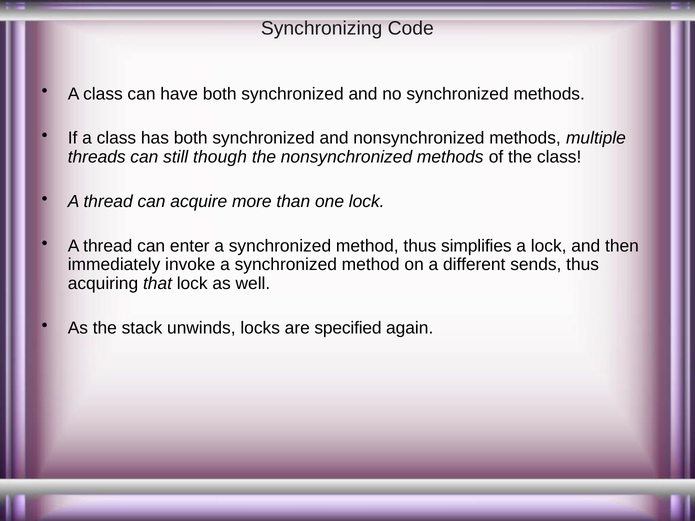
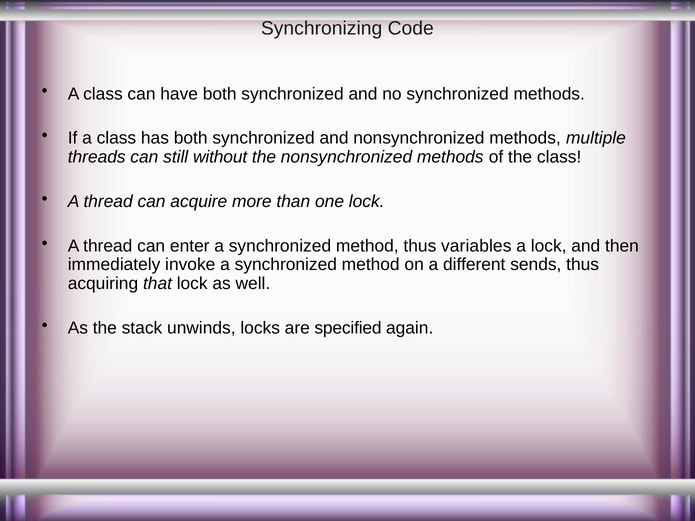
though: though -> without (220, 157)
simplifies: simplifies -> variables (476, 246)
